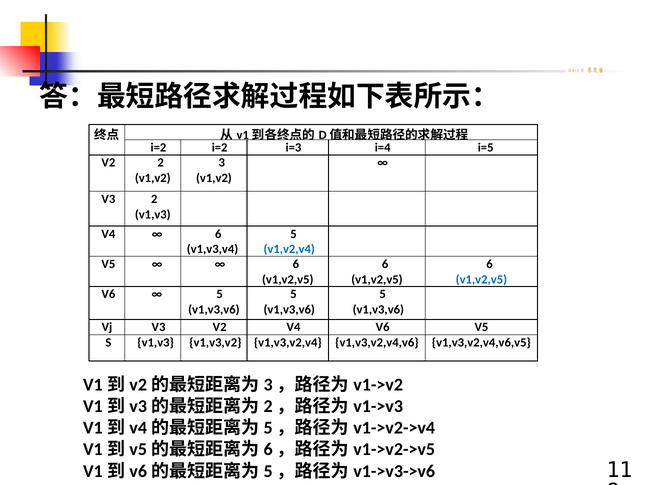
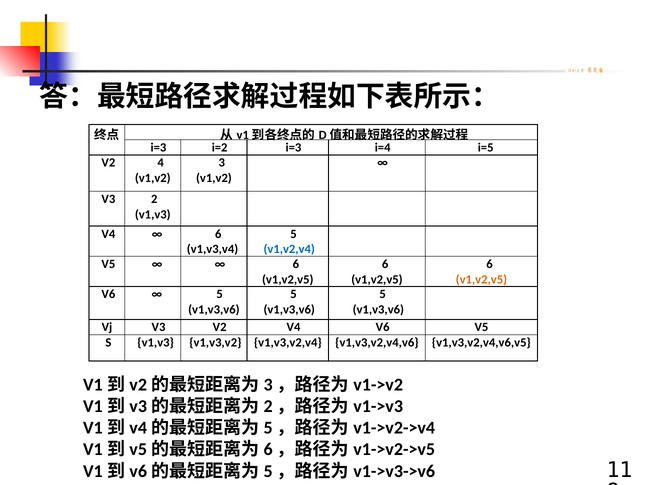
i=2: i=2 -> i=3 (158, 148)
V2 2: 2 -> 4 (161, 163)
v1,v2,v5 colour: blue -> orange (481, 280)
